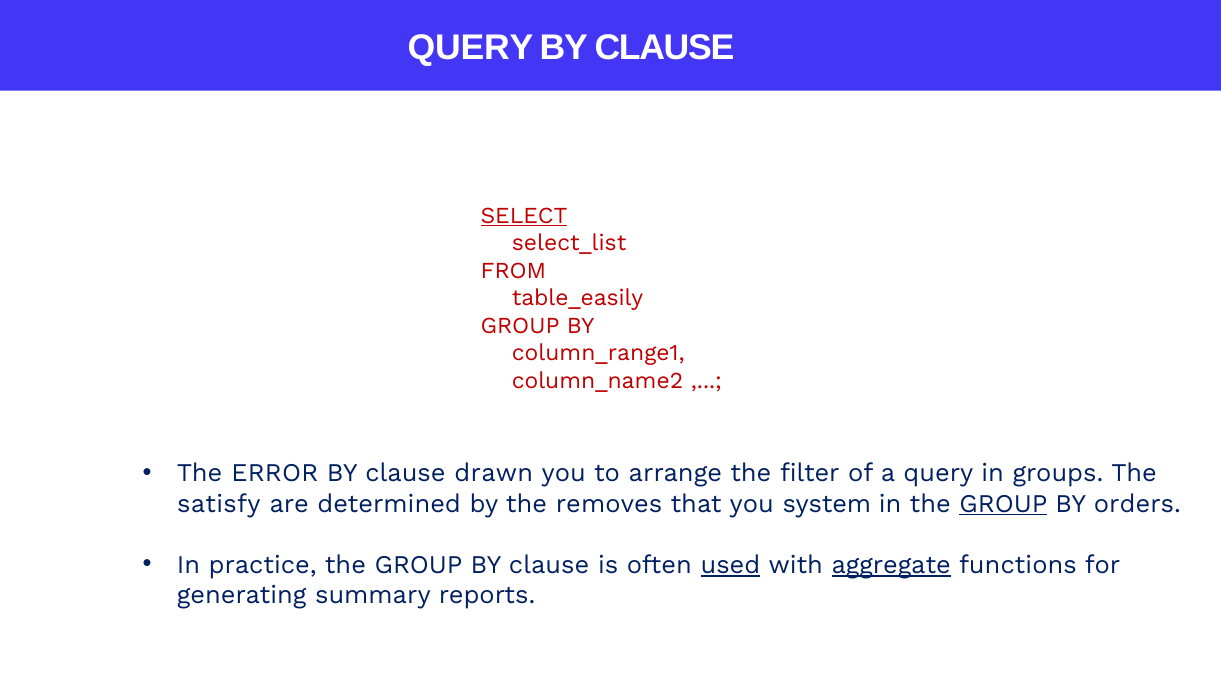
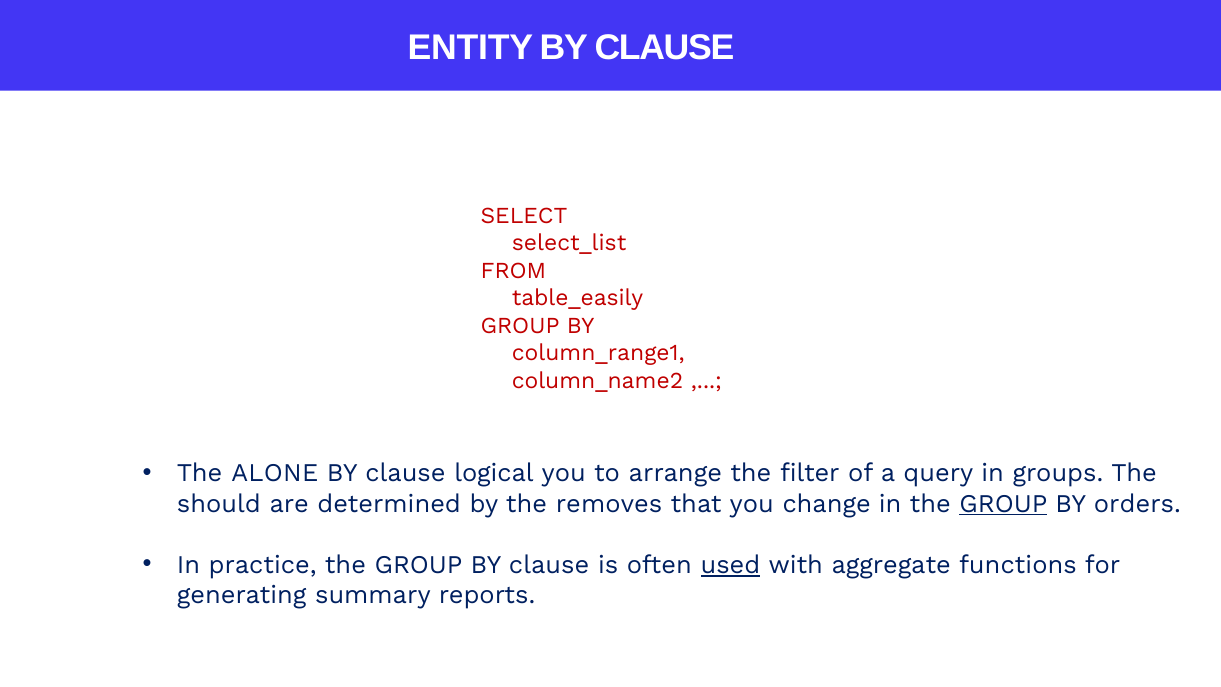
QUERY: QUERY -> ENTITY (470, 48)
SELECT underline: present -> none (524, 216)
ERROR: ERROR -> ALONE (275, 473)
drawn: drawn -> logical (494, 473)
satisfy: satisfy -> should (219, 504)
system: system -> change (827, 504)
aggregate underline: present -> none (891, 565)
